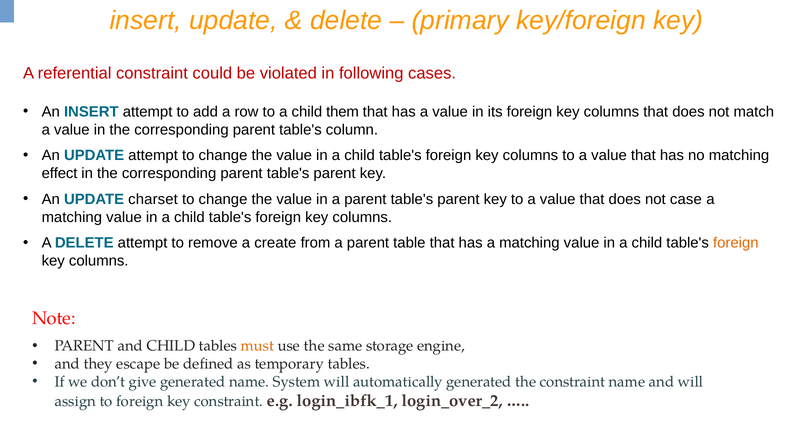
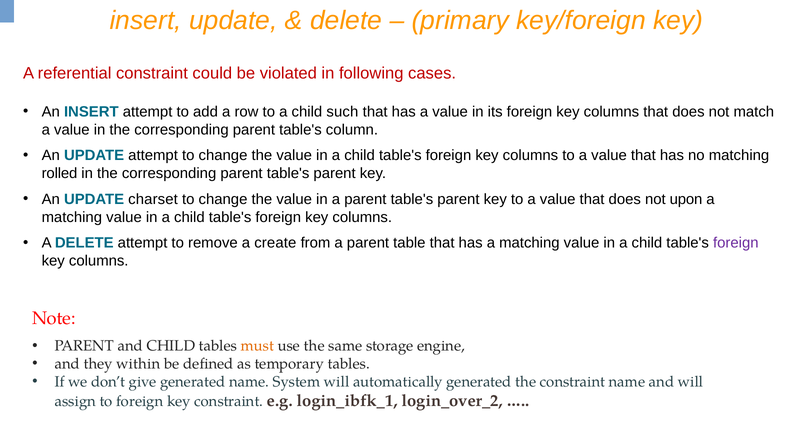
them: them -> such (342, 112)
effect: effect -> rolled (60, 174)
case: case -> upon (686, 199)
foreign colour: orange -> purple (736, 243)
escape: escape -> within (138, 364)
